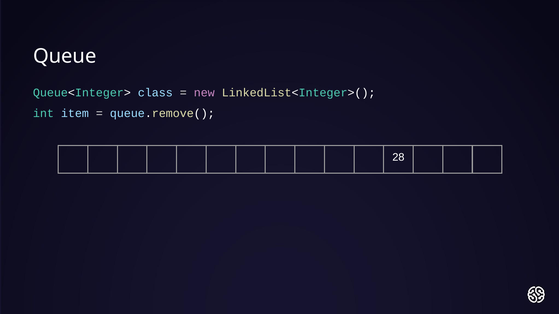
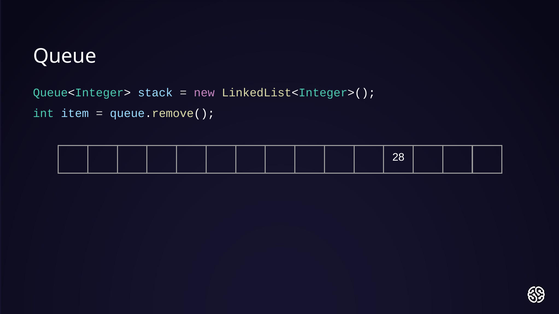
class: class -> stack (155, 93)
